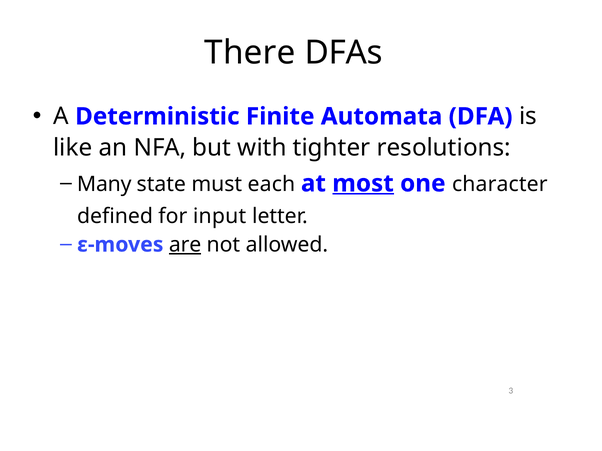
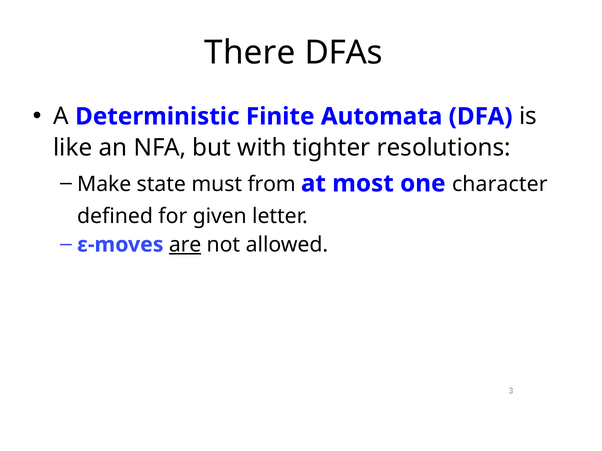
Many: Many -> Make (104, 184)
each: each -> from (272, 184)
most underline: present -> none (363, 183)
input: input -> given (220, 216)
